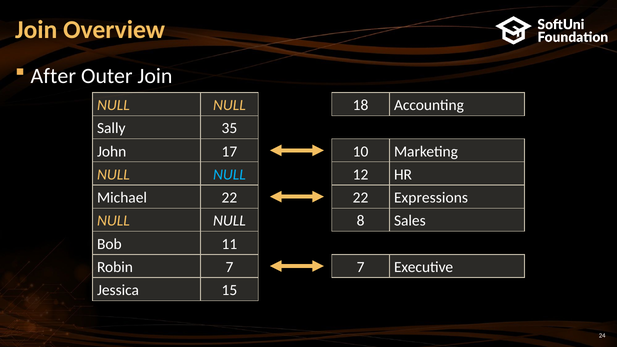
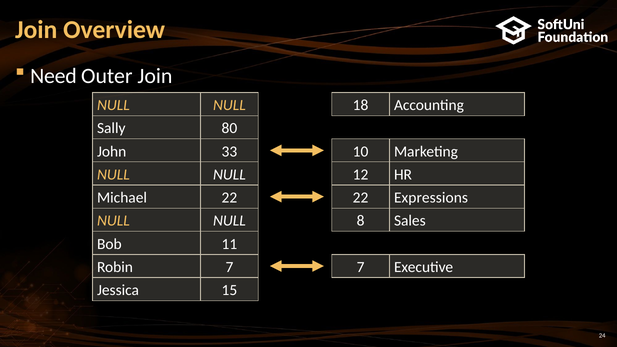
After: After -> Need (53, 76)
35: 35 -> 80 (229, 128)
17: 17 -> 33 (229, 151)
NULL colour: light blue -> white (229, 175)
